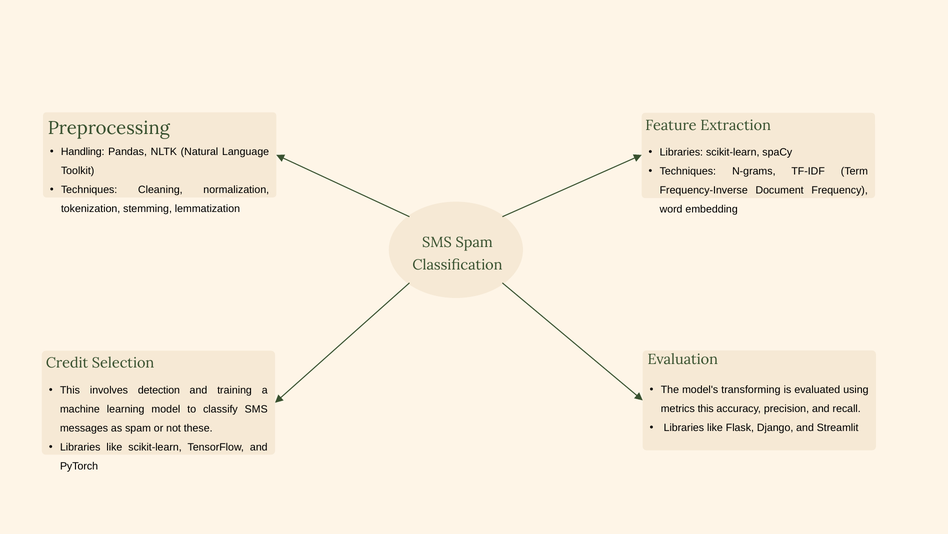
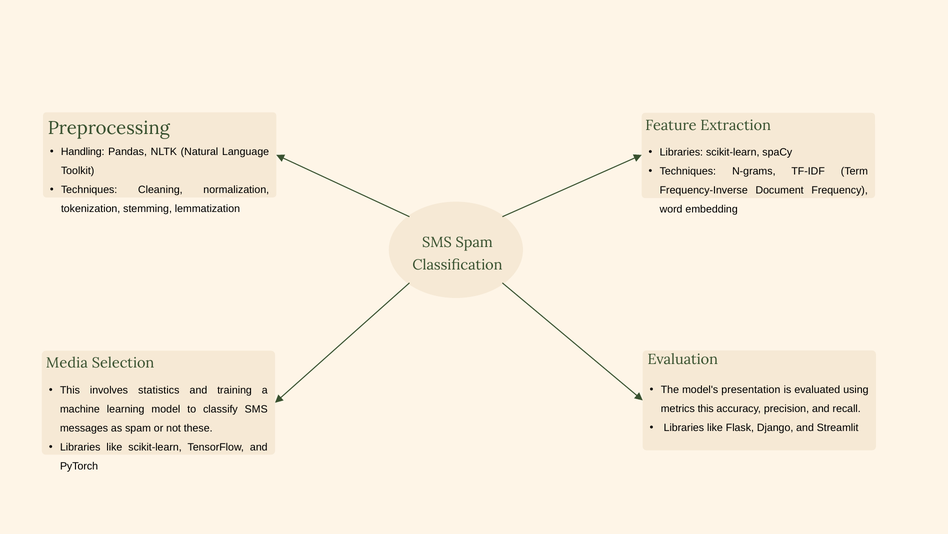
Credit: Credit -> Media (67, 363)
transforming: transforming -> presentation (751, 389)
detection: detection -> statistics (159, 390)
